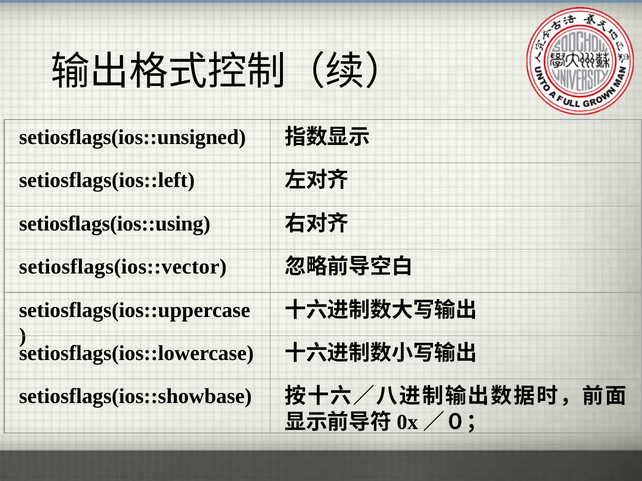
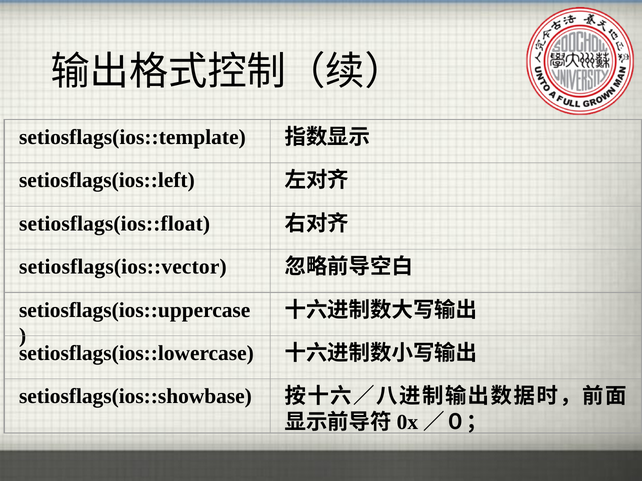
setiosflags(ios::unsigned: setiosflags(ios::unsigned -> setiosflags(ios::template (132, 137)
setiosflags(ios::using: setiosflags(ios::using -> setiosflags(ios::float (115, 224)
